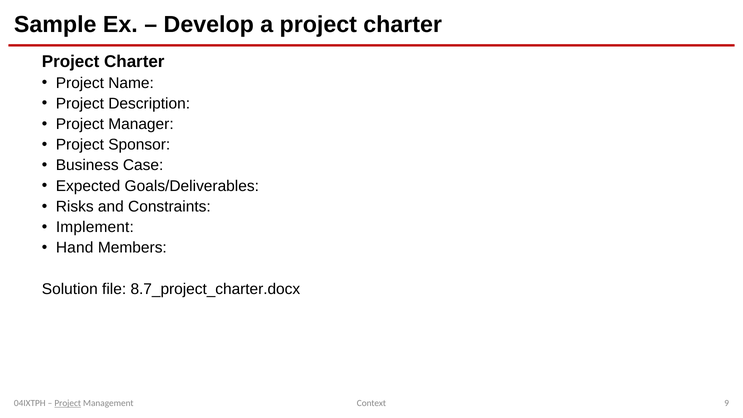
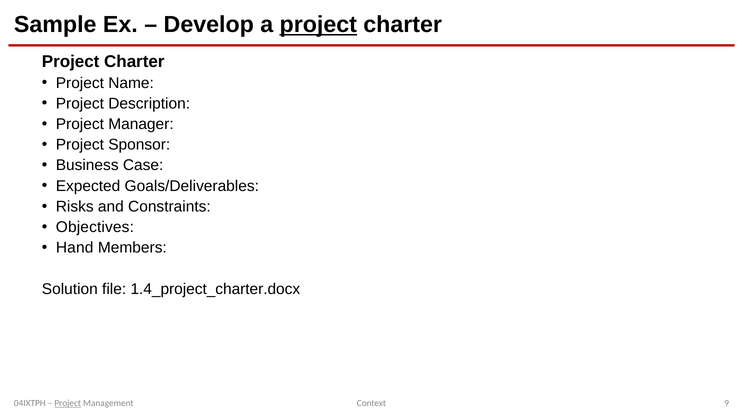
project underline: none -> present (318, 25)
Implement: Implement -> Objectives (95, 227)
8.7_project_charter.docx: 8.7_project_charter.docx -> 1.4_project_charter.docx (215, 289)
